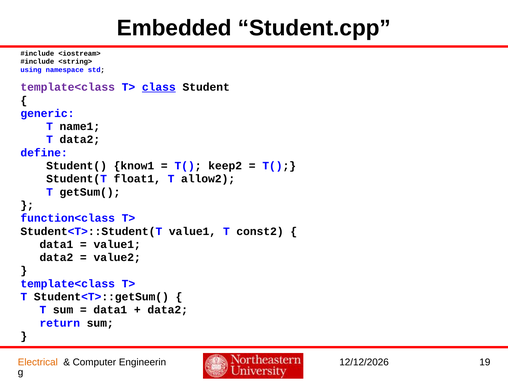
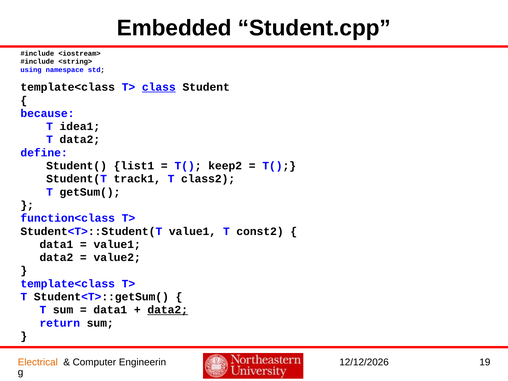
template<class colour: purple -> black (68, 87)
generic: generic -> because (47, 113)
name1: name1 -> idea1 (80, 126)
know1: know1 -> list1 (134, 166)
float1: float1 -> track1 (137, 179)
allow2: allow2 -> class2 (208, 179)
data2 underline: none -> present (168, 310)
